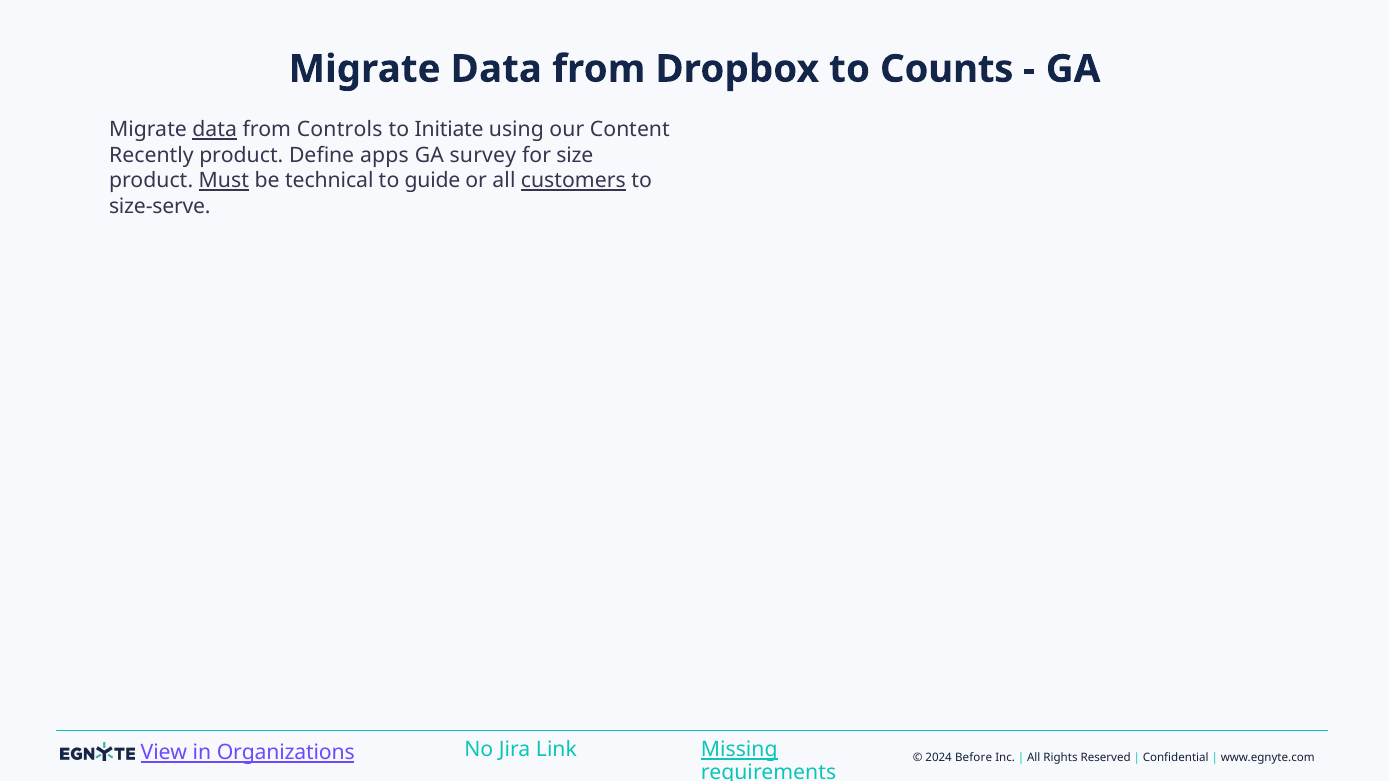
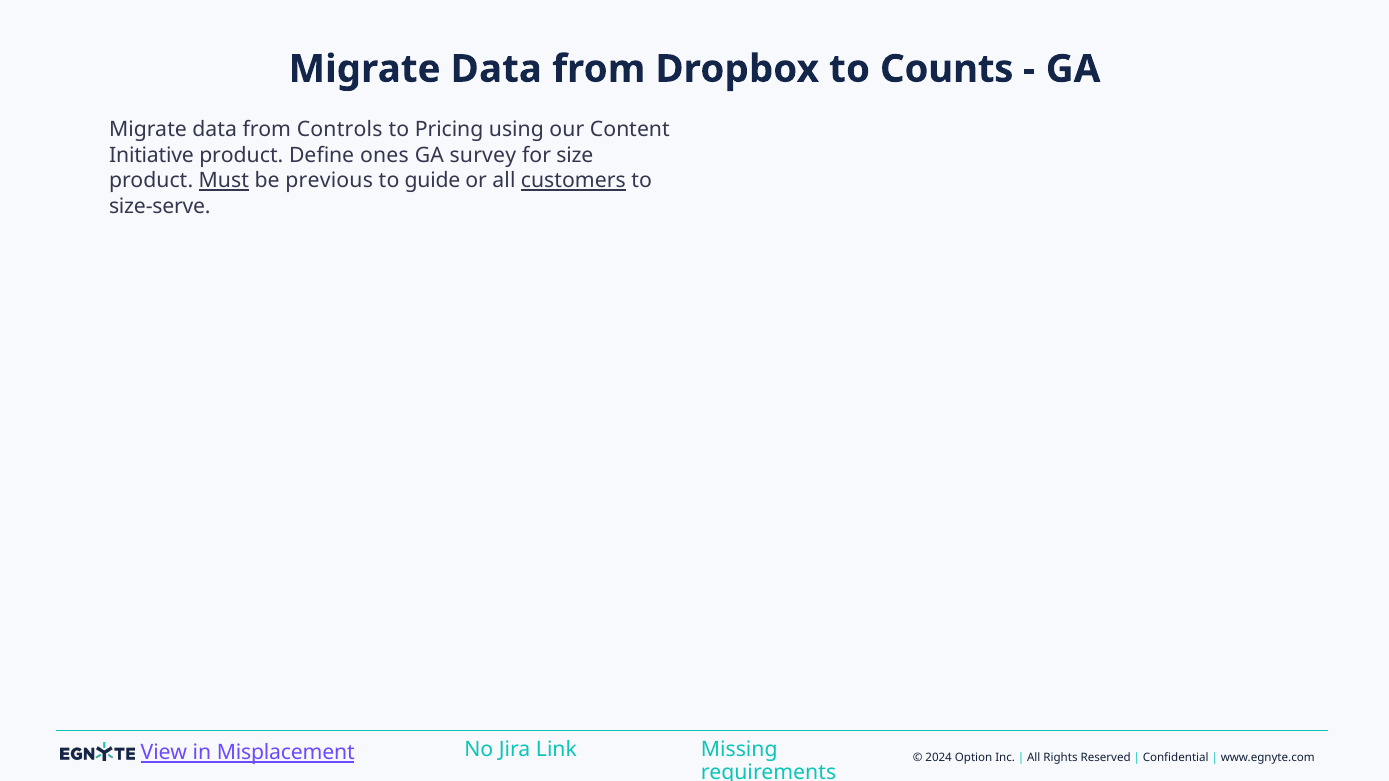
data underline: present -> none (215, 130)
Initiate: Initiate -> Pricing (449, 130)
Recently: Recently -> Initiative (152, 156)
apps: apps -> ones (384, 156)
technical: technical -> previous (329, 181)
Organizations: Organizations -> Misplacement (286, 753)
Missing underline: present -> none (739, 750)
Before: Before -> Option (974, 758)
